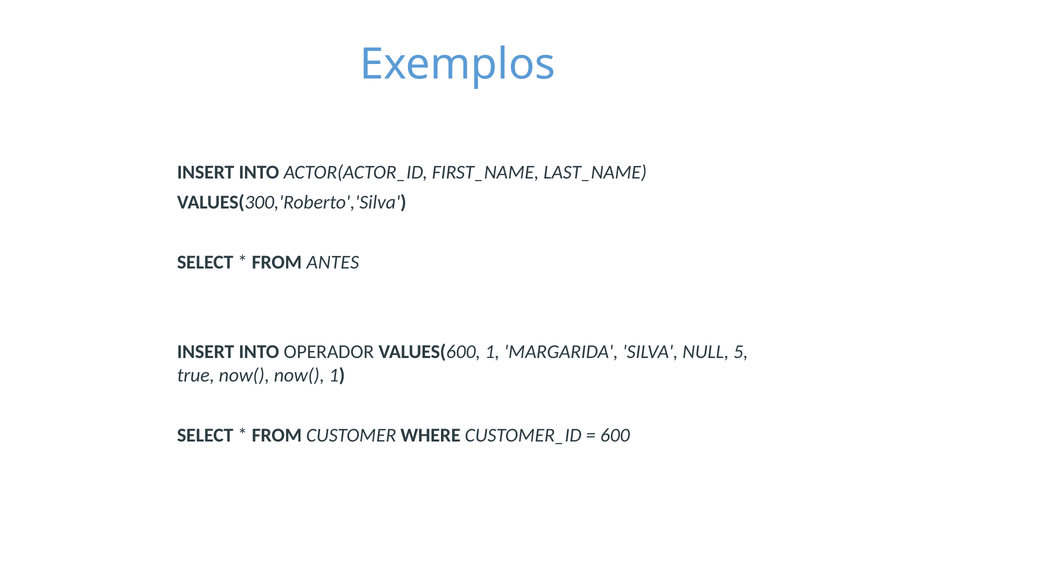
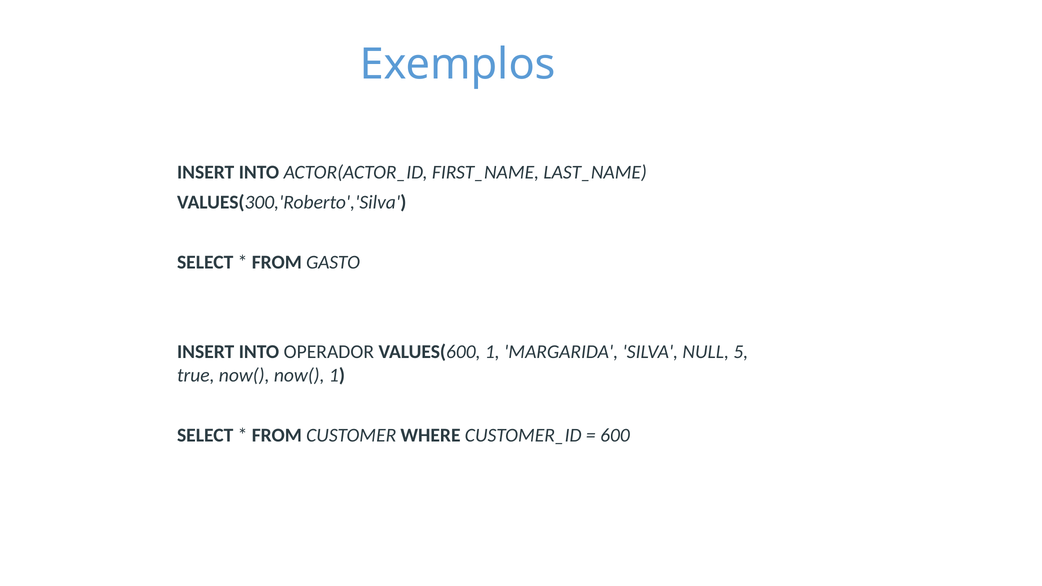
ANTES: ANTES -> GASTO (333, 262)
